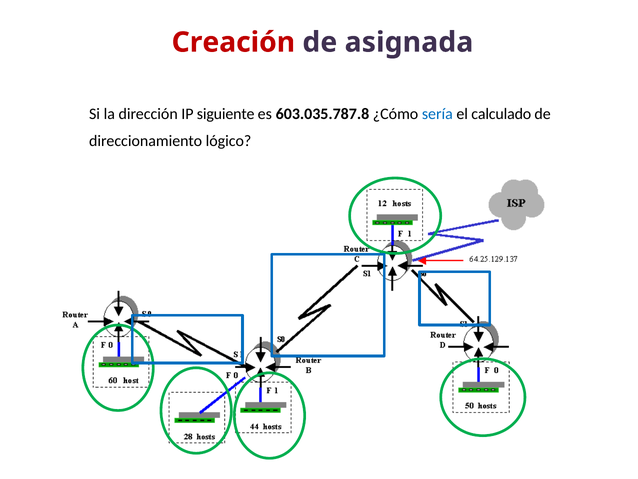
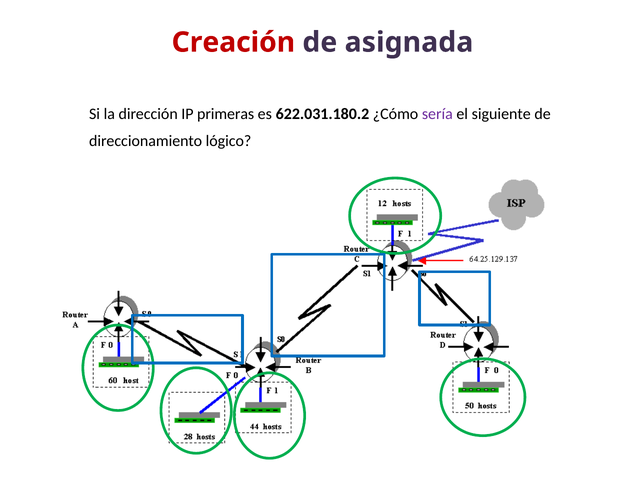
siguiente: siguiente -> primeras (226, 114)
603.035.787.8: 603.035.787.8 -> 622.031.180.2 (322, 114)
sería colour: blue -> purple (437, 114)
calculado: calculado -> siguiente (501, 114)
